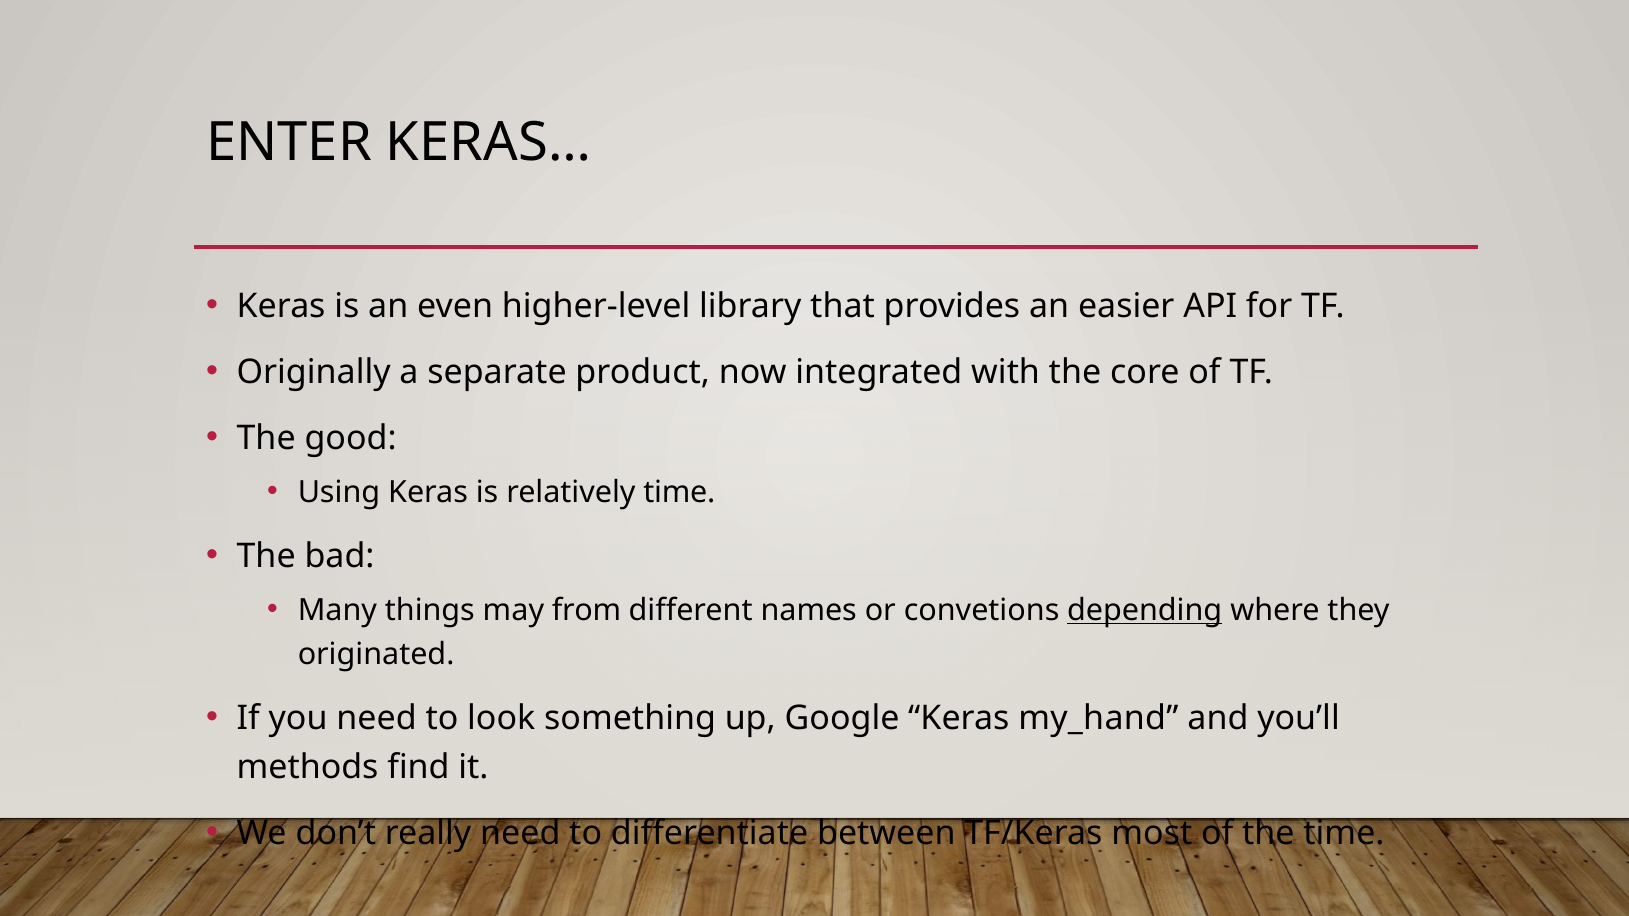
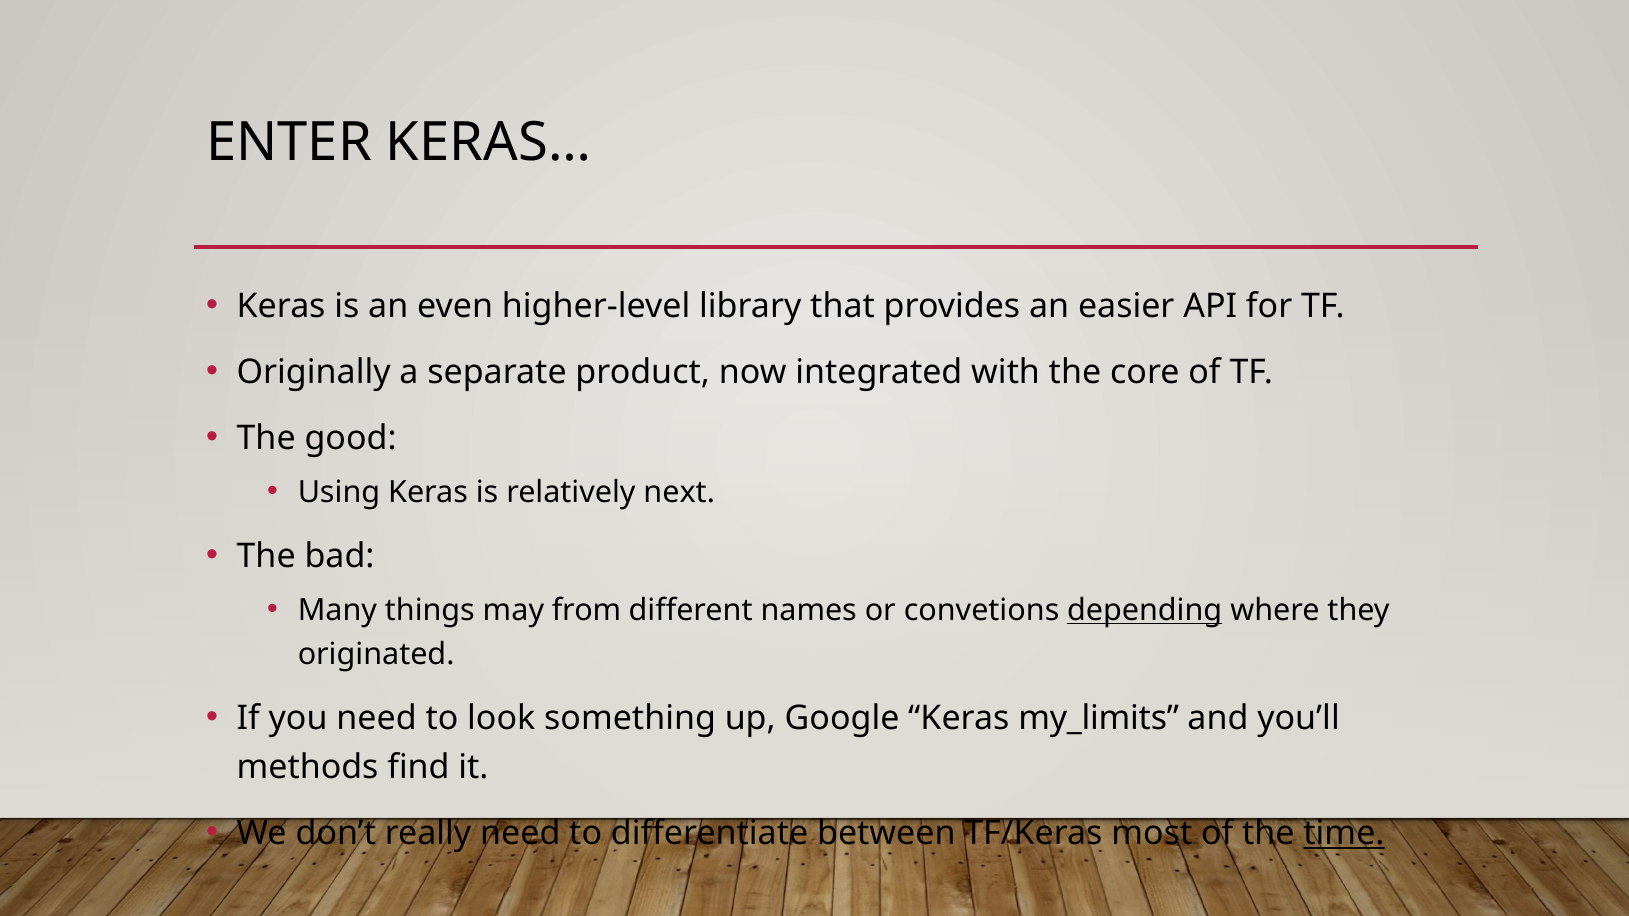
relatively time: time -> next (679, 492)
my_hand: my_hand -> my_limits (1099, 719)
time underline: none -> present (1344, 833)
